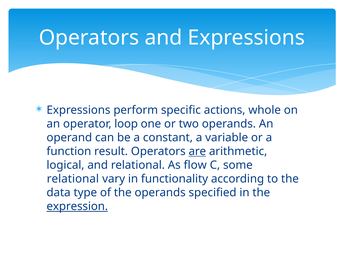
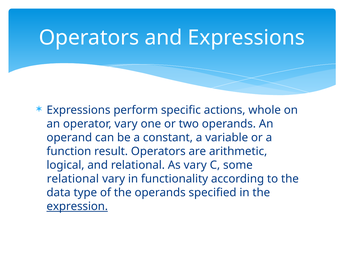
operator loop: loop -> vary (126, 124)
are underline: present -> none (197, 151)
As flow: flow -> vary (195, 165)
